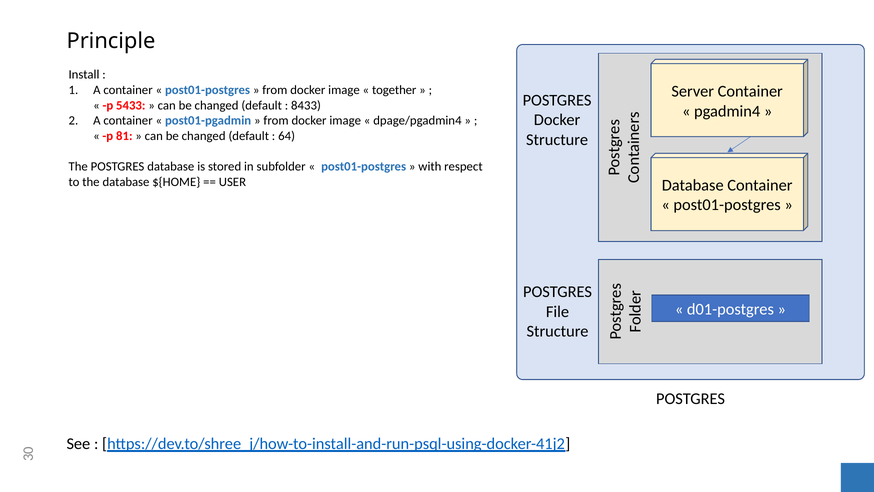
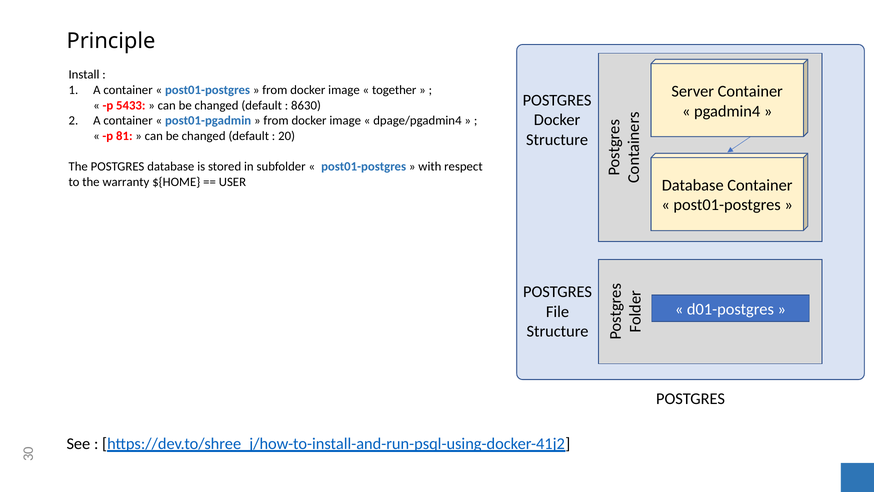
8433: 8433 -> 8630 (306, 105)
64: 64 -> 20 (287, 136)
the database: database -> warranty (126, 182)
